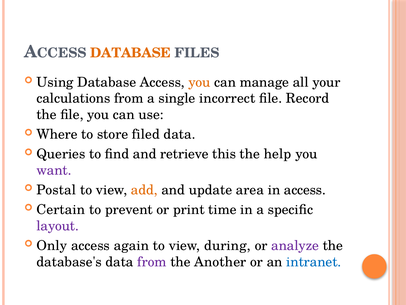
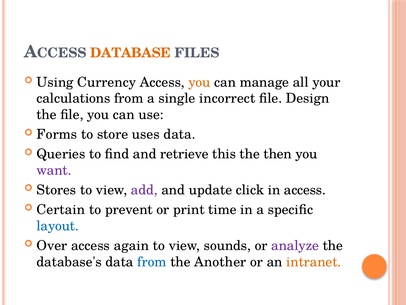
Using Database: Database -> Currency (107, 82)
Record: Record -> Design (308, 98)
Where: Where -> Forms (57, 134)
filed: filed -> uses (146, 134)
help: help -> then (278, 154)
Postal: Postal -> Stores (56, 190)
add colour: orange -> purple (144, 190)
area: area -> click (250, 190)
layout colour: purple -> blue (58, 226)
Only: Only -> Over (52, 245)
during: during -> sounds (227, 245)
from colour: purple -> blue (152, 261)
intranet colour: blue -> orange (314, 261)
